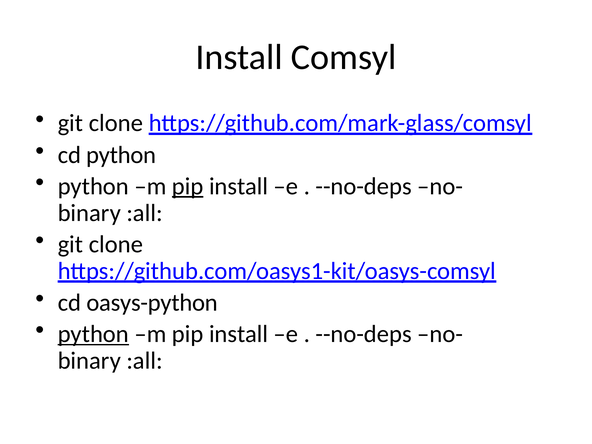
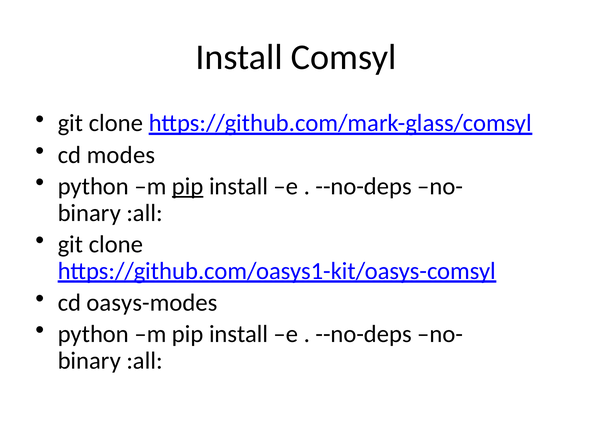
cd python: python -> modes (121, 155)
oasys-python: oasys-python -> oasys-modes (152, 303)
python underline: present -> none (93, 334)
